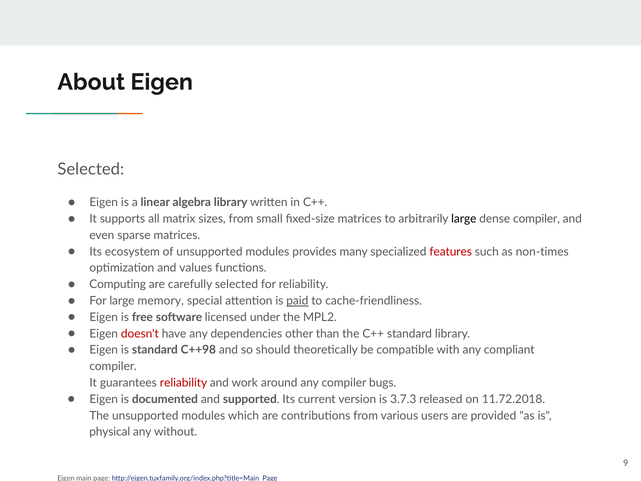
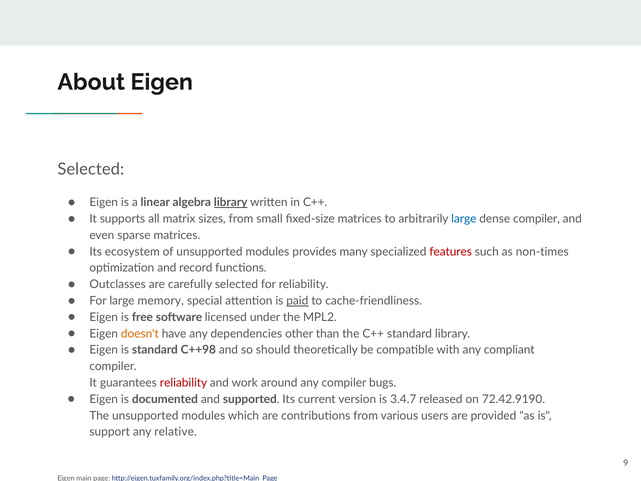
library underline: none -> present (231, 202)
large colour: black -> blue (464, 219)
values: values -> record (196, 268)
Computing: Computing -> Outclasses (118, 284)
doesn't colour: red -> orange (140, 333)
3.7.3: 3.7.3 -> 3.4.7 (403, 399)
11.72.2018: 11.72.2018 -> 72.42.9190 (514, 399)
physical: physical -> support (110, 432)
without: without -> relative (176, 432)
